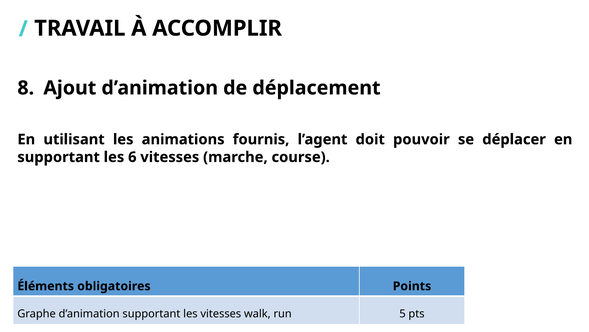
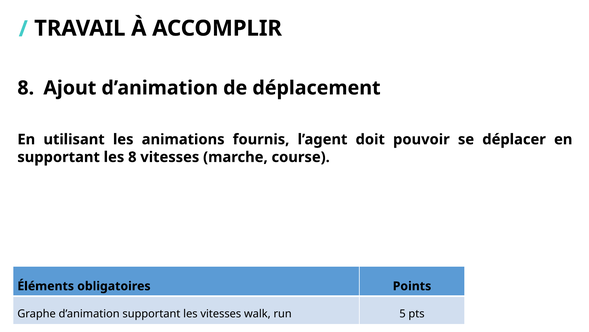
les 6: 6 -> 8 (132, 157)
